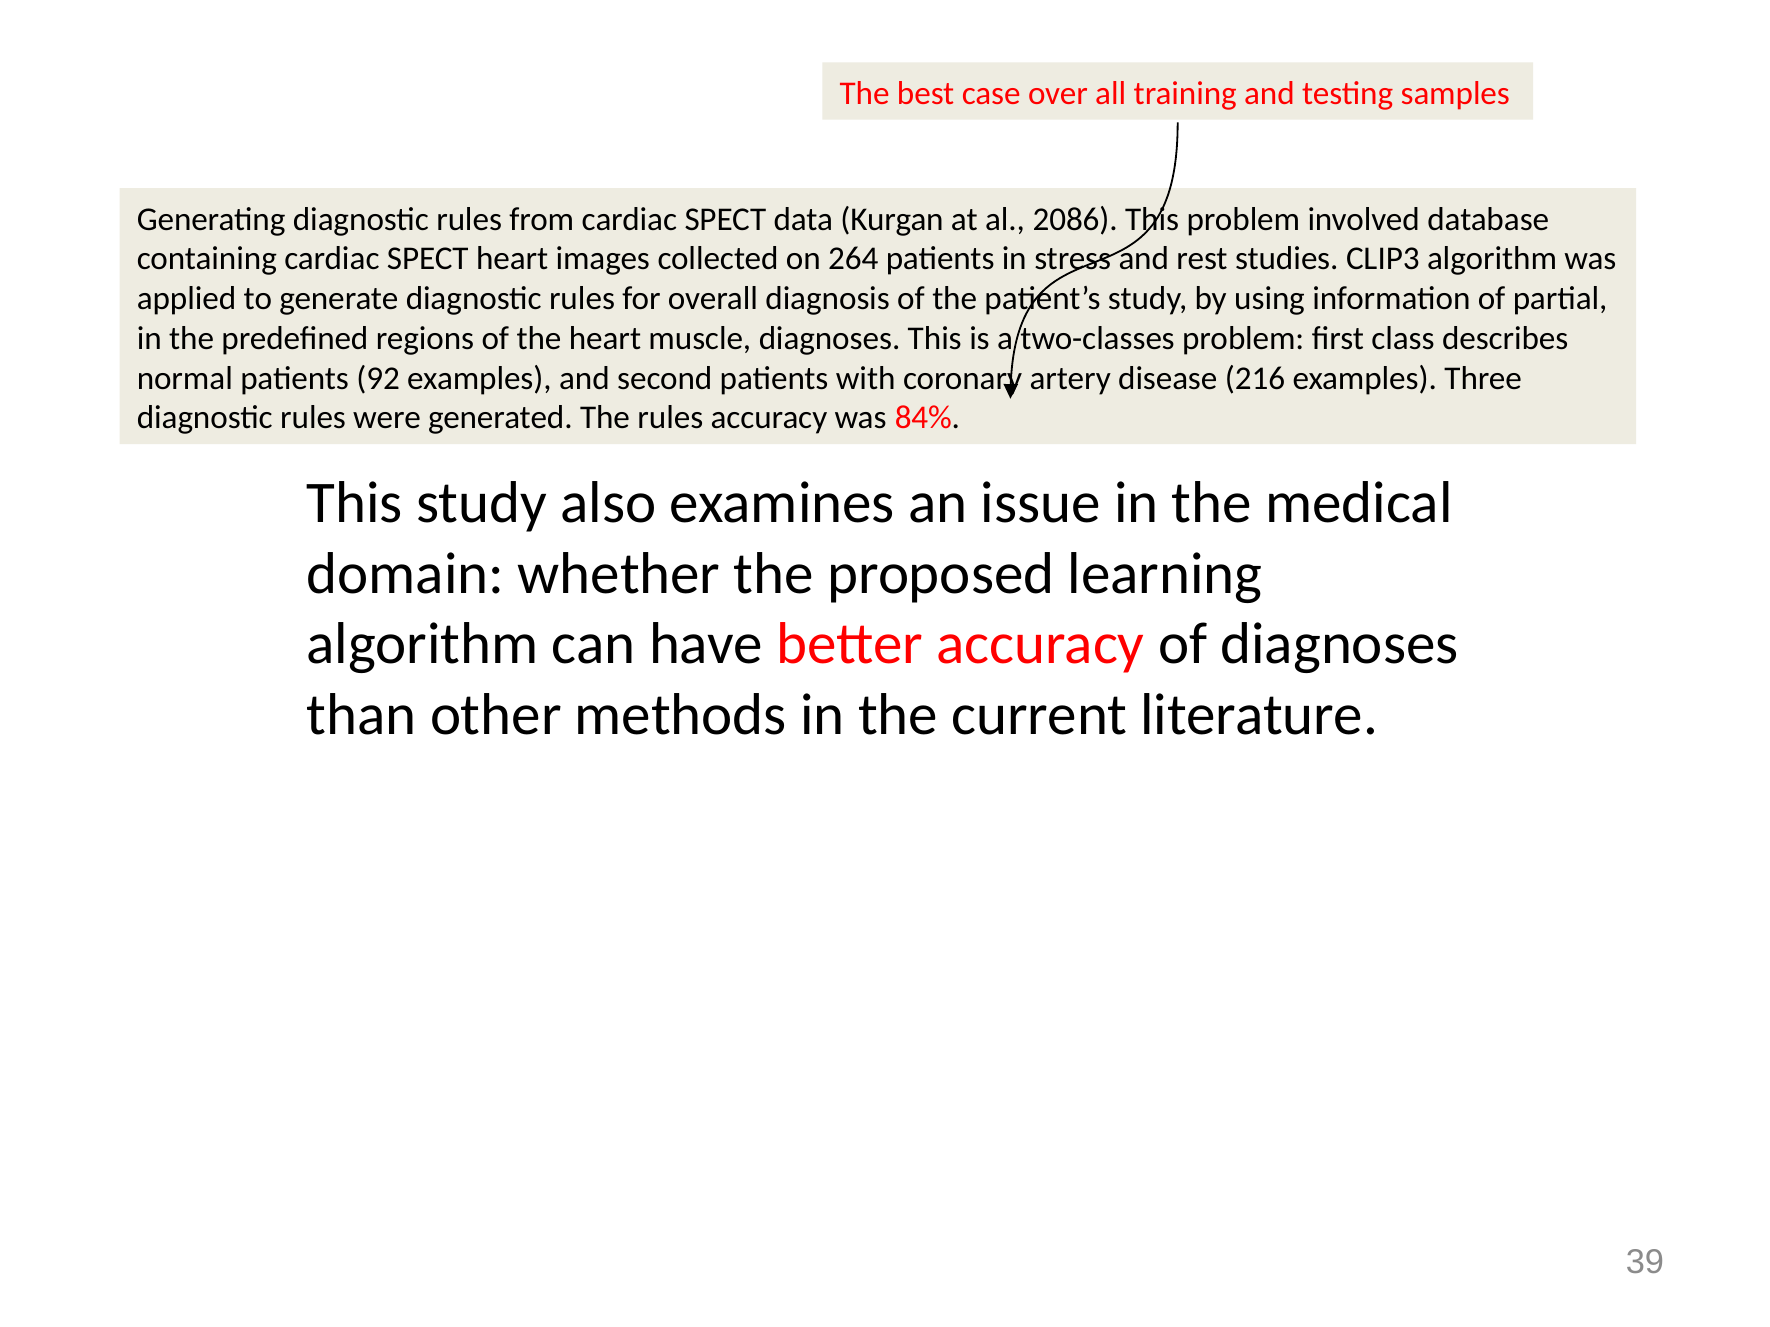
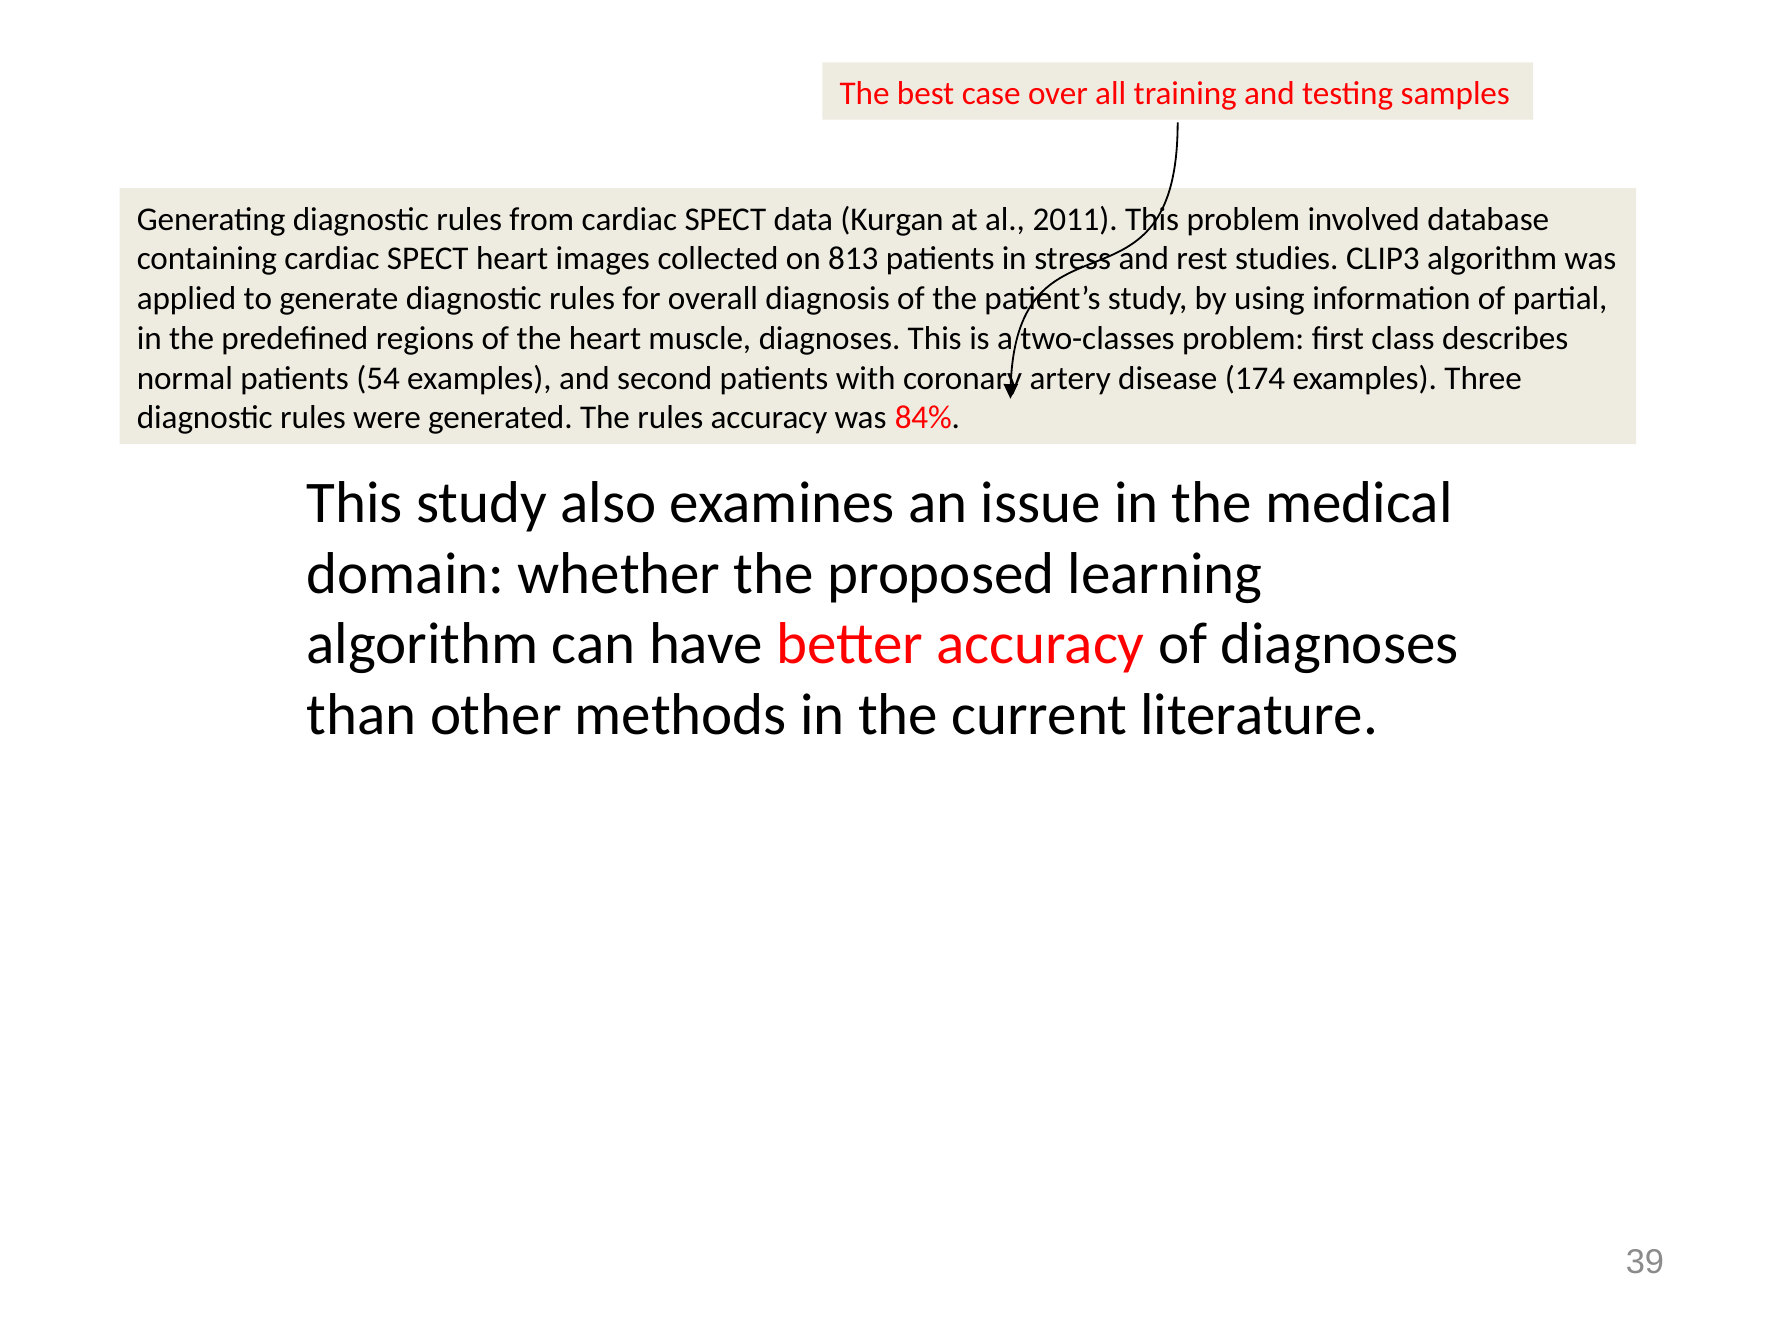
2086: 2086 -> 2011 (1075, 219)
264: 264 -> 813 (853, 259)
92: 92 -> 54 (378, 378)
216: 216 -> 174 (1255, 378)
